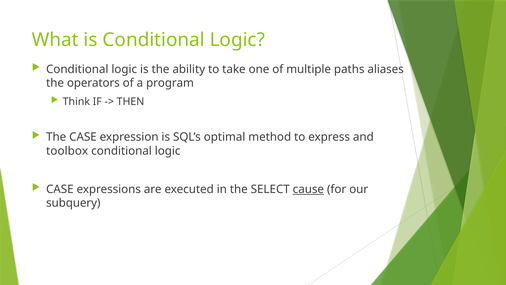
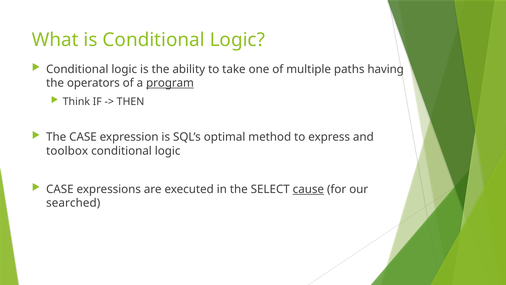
aliases: aliases -> having (386, 69)
program underline: none -> present (170, 83)
subquery: subquery -> searched (73, 203)
